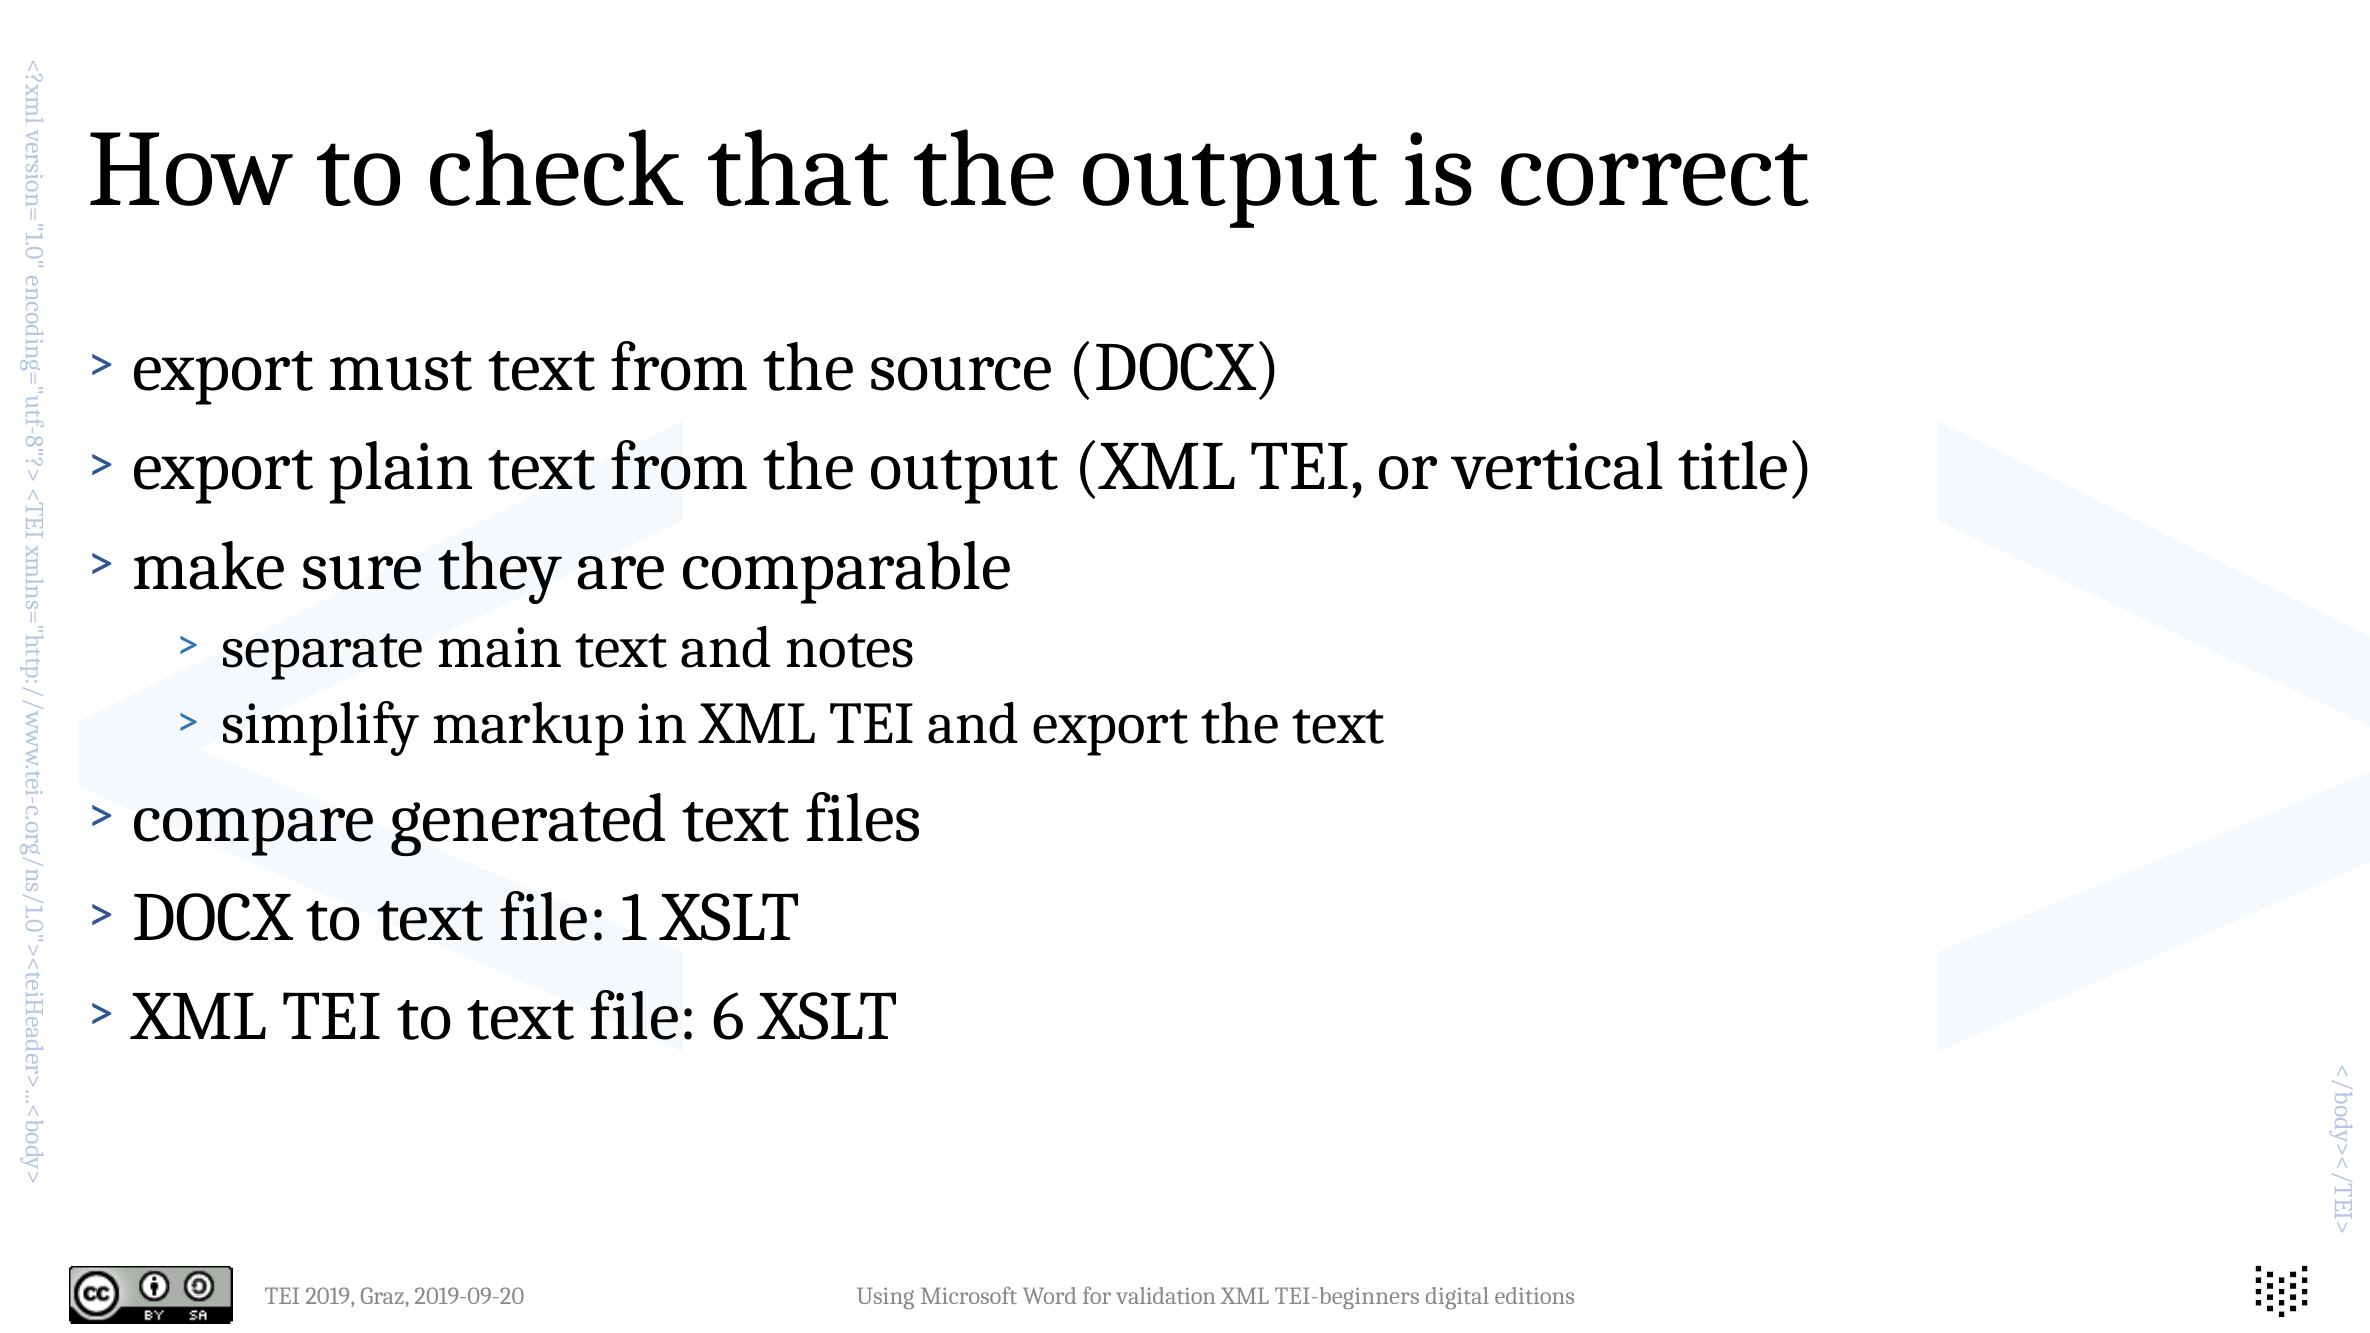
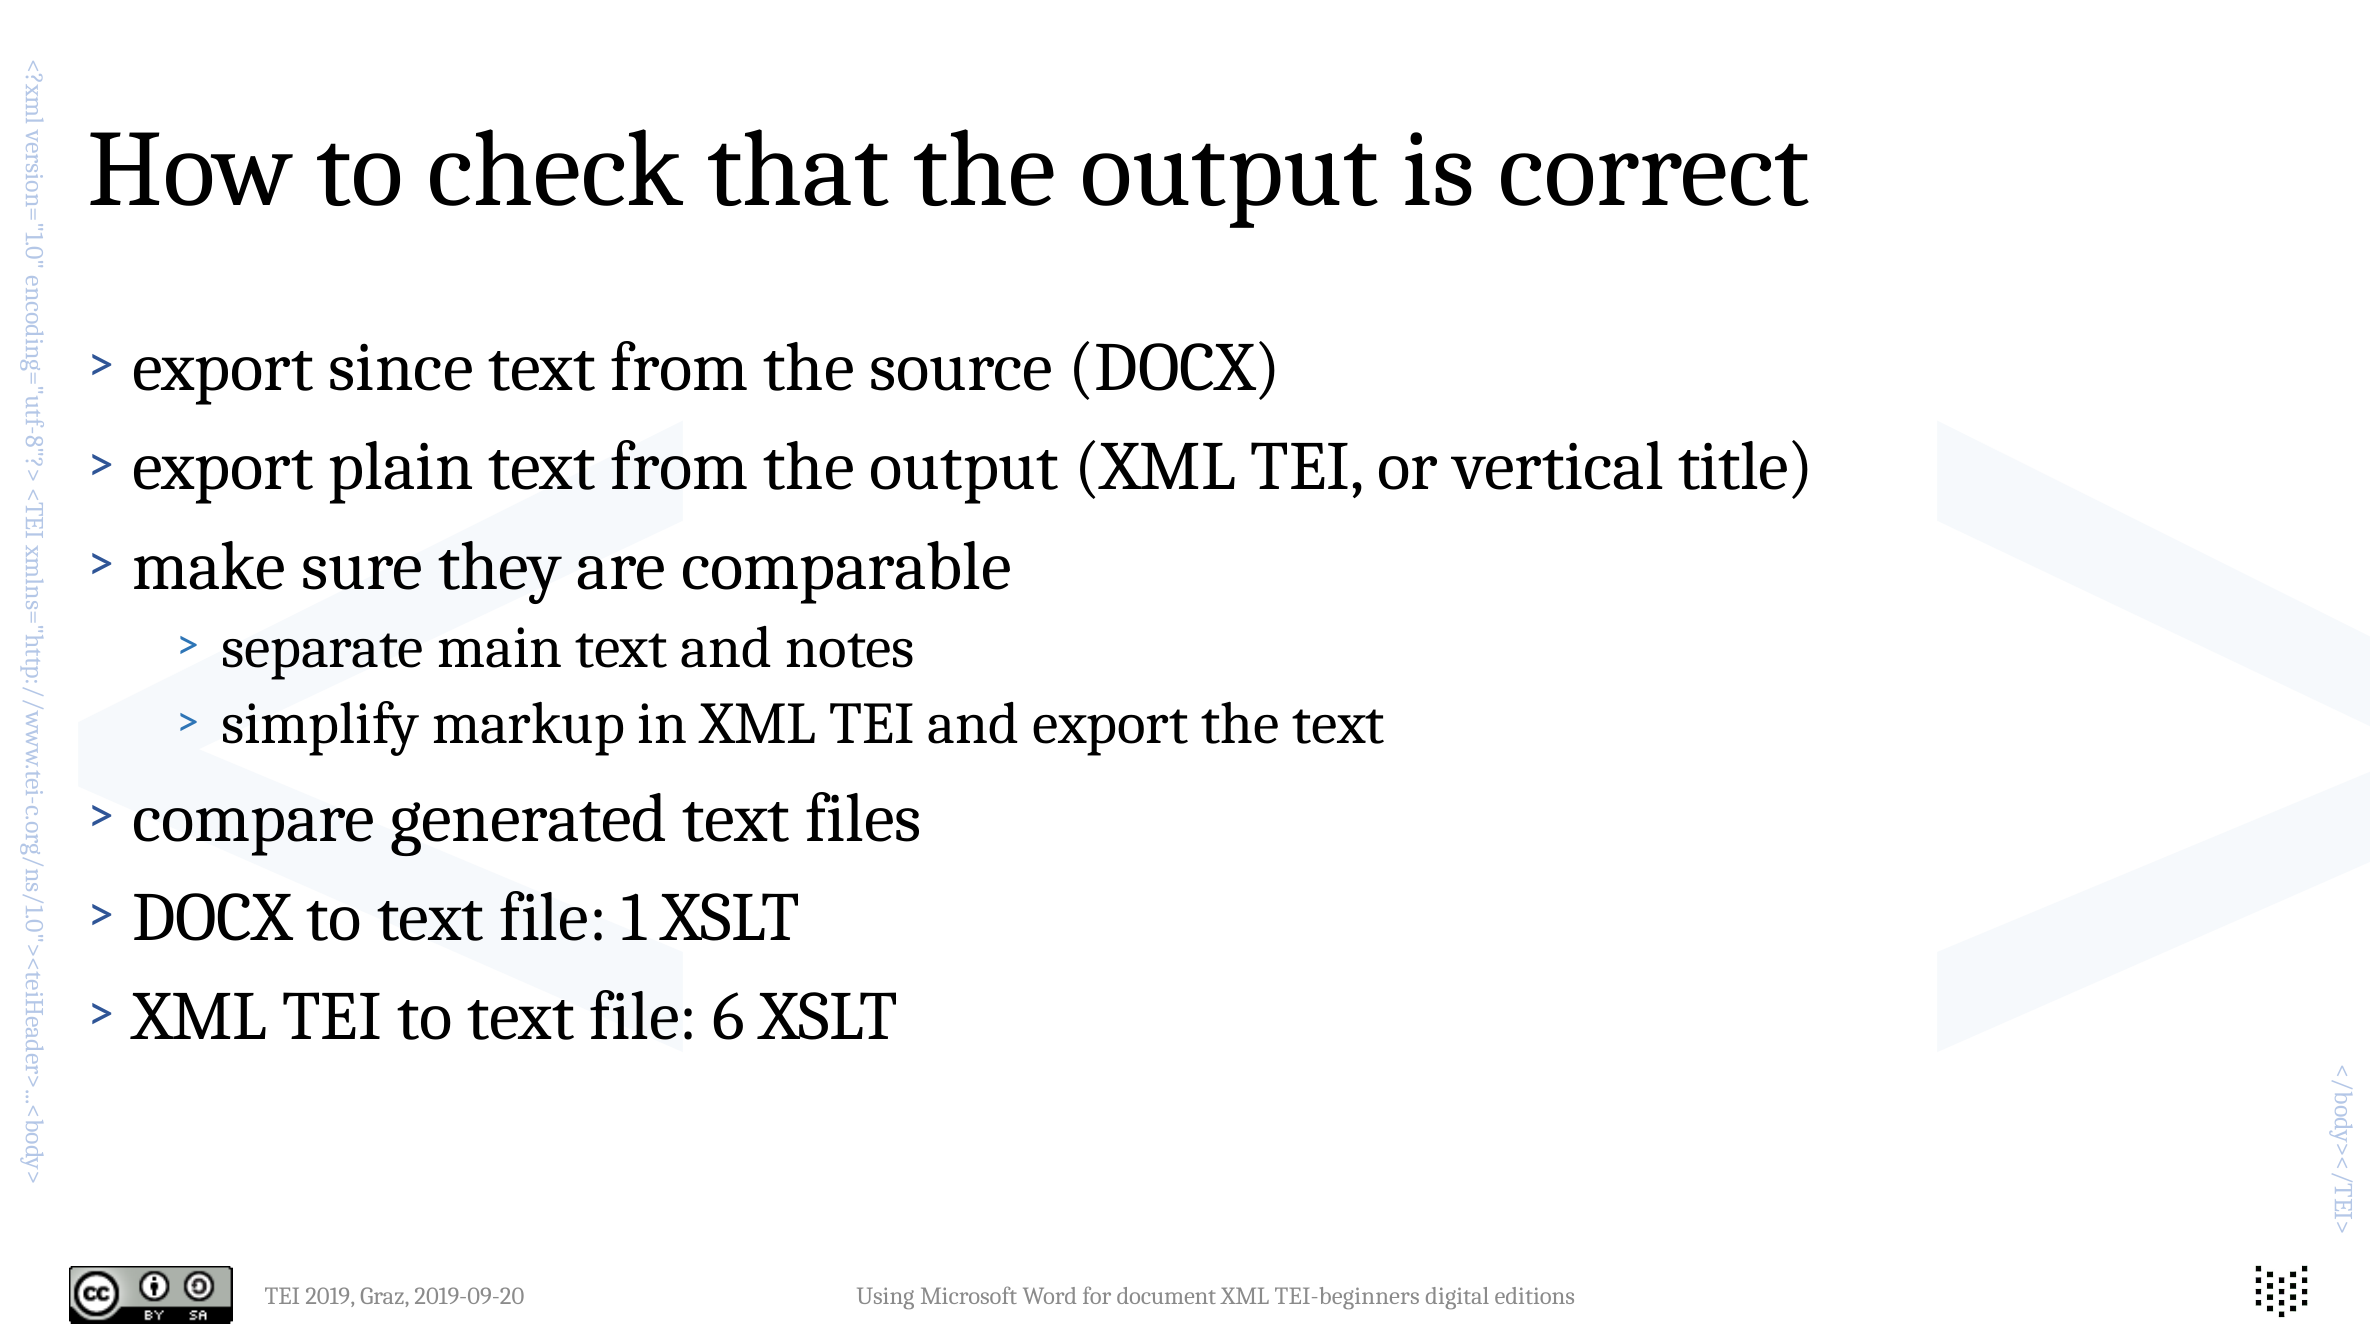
must: must -> since (401, 368)
validation: validation -> document (1166, 1297)
